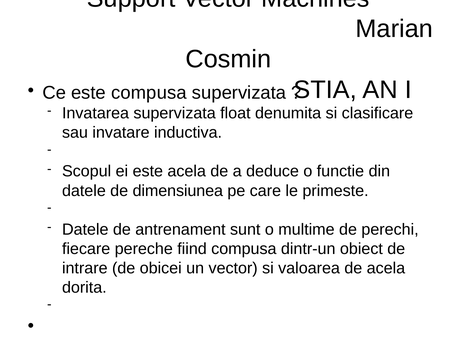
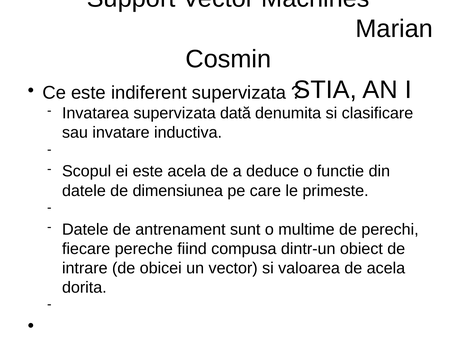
este compusa: compusa -> indiferent (149, 93)
float: float -> dată (235, 113)
